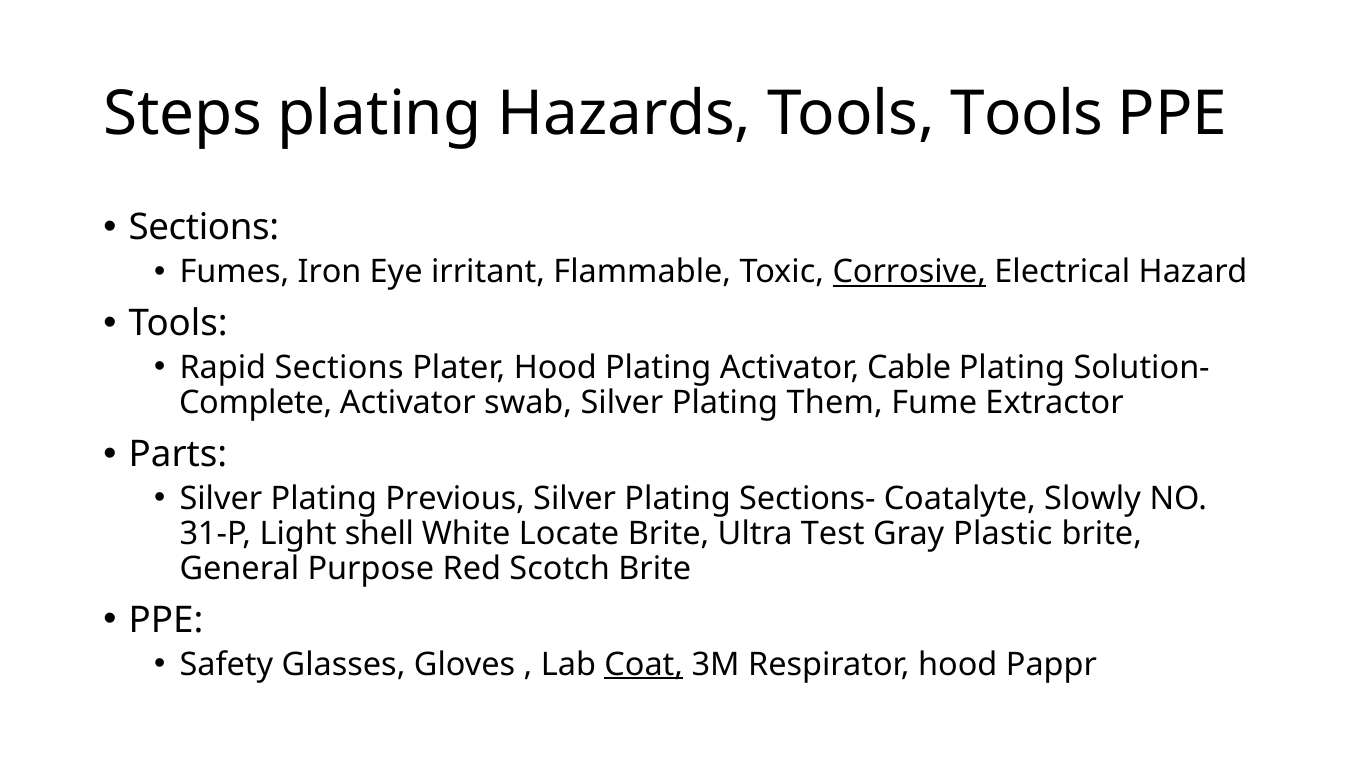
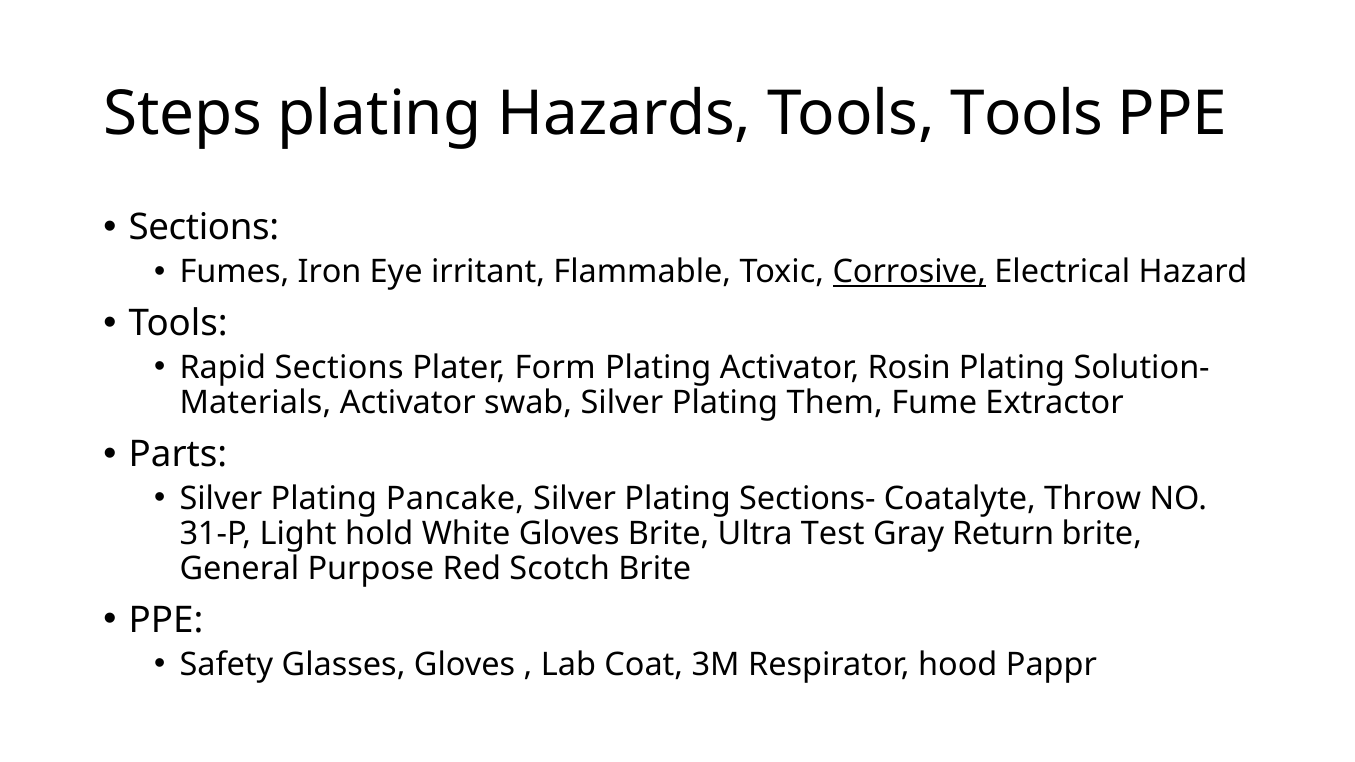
Plater Hood: Hood -> Form (555, 368)
Cable: Cable -> Rosin (909, 368)
Complete: Complete -> Materials (255, 403)
Previous: Previous -> Pancake (455, 499)
Slowly: Slowly -> Throw (1093, 499)
shell: shell -> hold (379, 534)
White Locate: Locate -> Gloves (569, 534)
Plastic: Plastic -> Return (1003, 534)
Coat underline: present -> none (644, 665)
